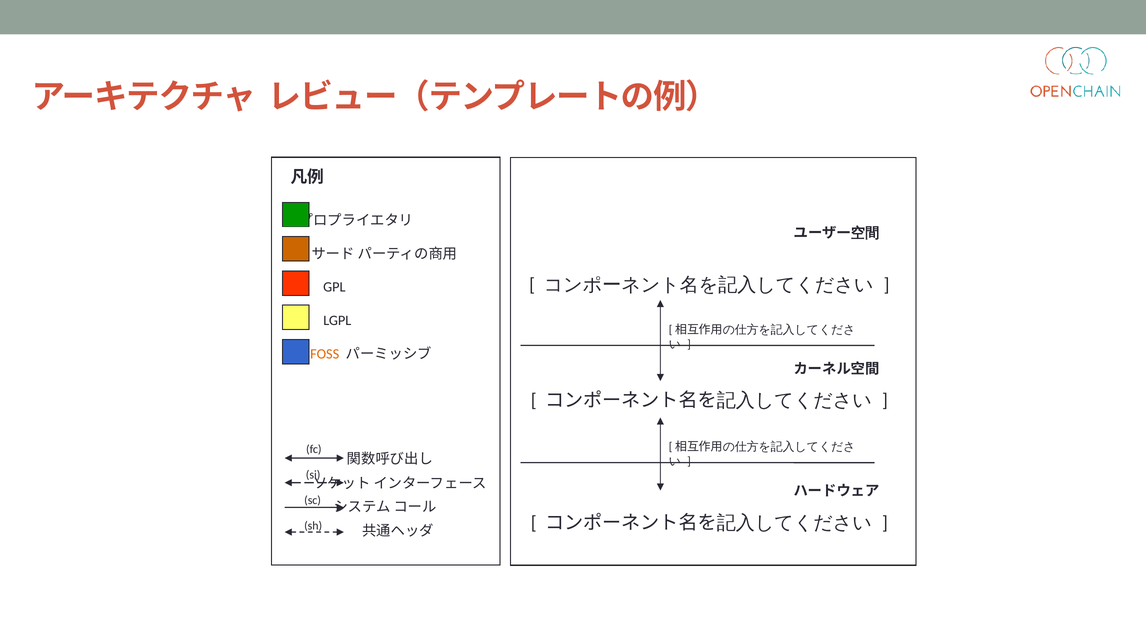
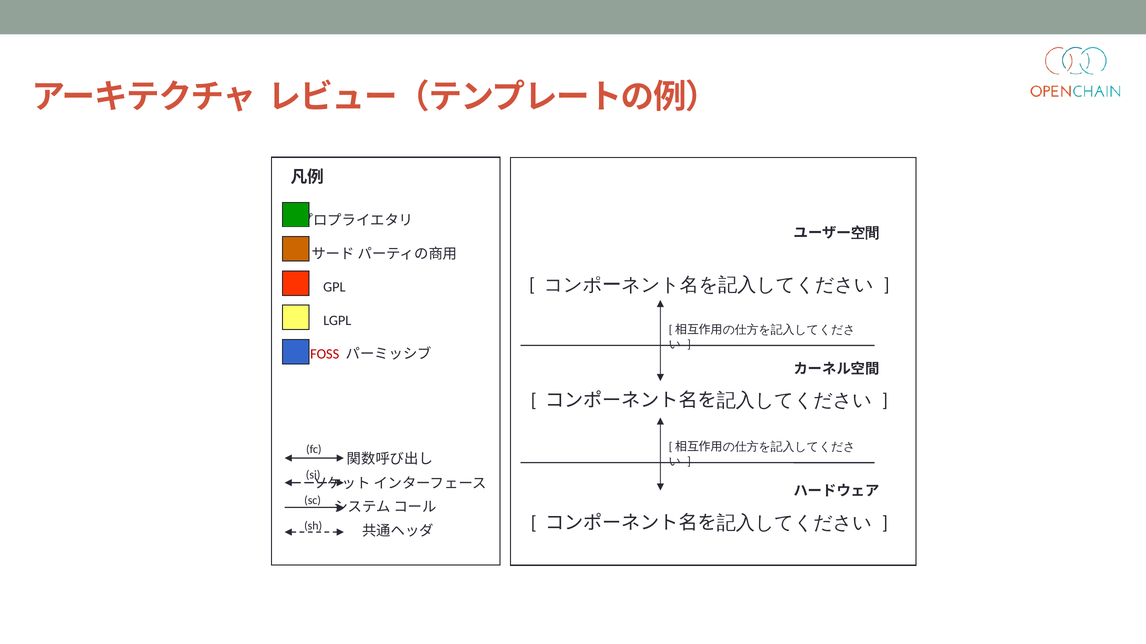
FOSS colour: orange -> red (325, 354)
